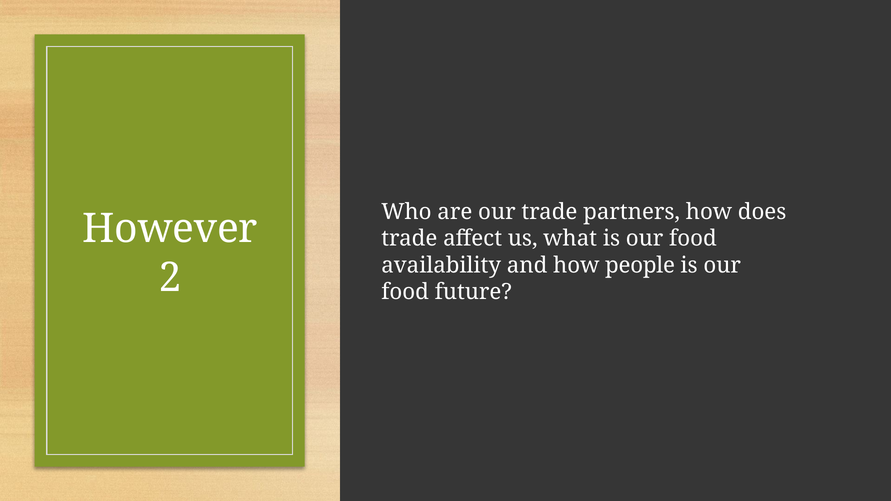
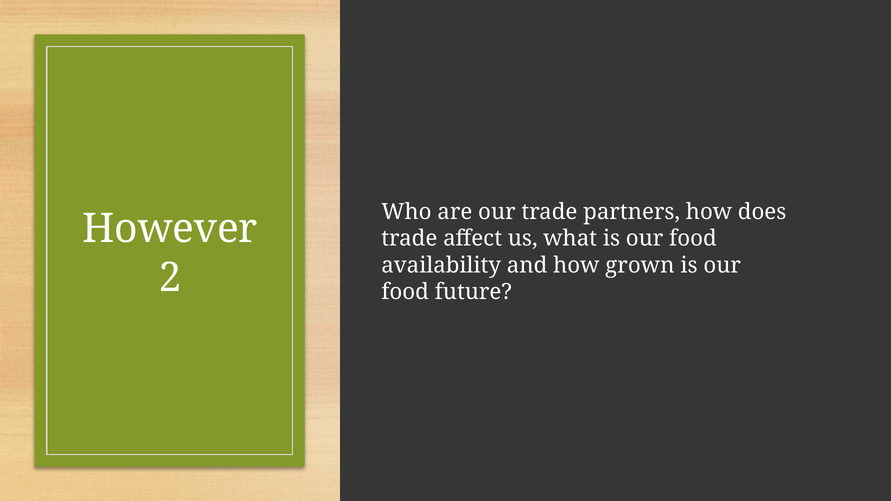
people: people -> grown (640, 265)
